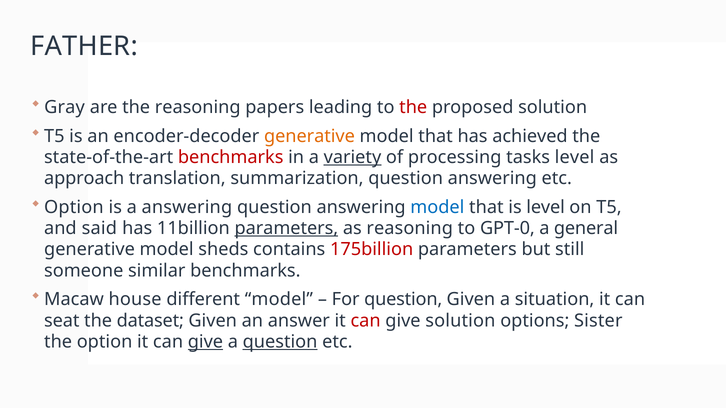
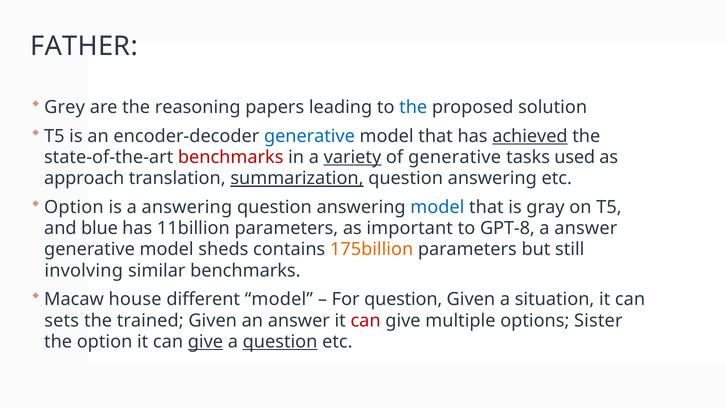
Gray: Gray -> Grey (65, 107)
the colour: red -> blue (413, 107)
generative colour: orange -> blue (309, 136)
achieved underline: none -> present (530, 136)
of processing: processing -> generative (455, 157)
tasks level: level -> used (575, 157)
summarization underline: none -> present (297, 179)
is level: level -> gray (545, 207)
said: said -> blue (100, 229)
parameters underline: present -> none (286, 229)
as reasoning: reasoning -> important (410, 229)
GPT-0: GPT-0 -> GPT-8 (507, 229)
a general: general -> answer (586, 229)
175billion colour: red -> orange (372, 250)
someone: someone -> involving (84, 271)
seat: seat -> sets (62, 321)
dataset: dataset -> trained (150, 321)
give solution: solution -> multiple (460, 321)
